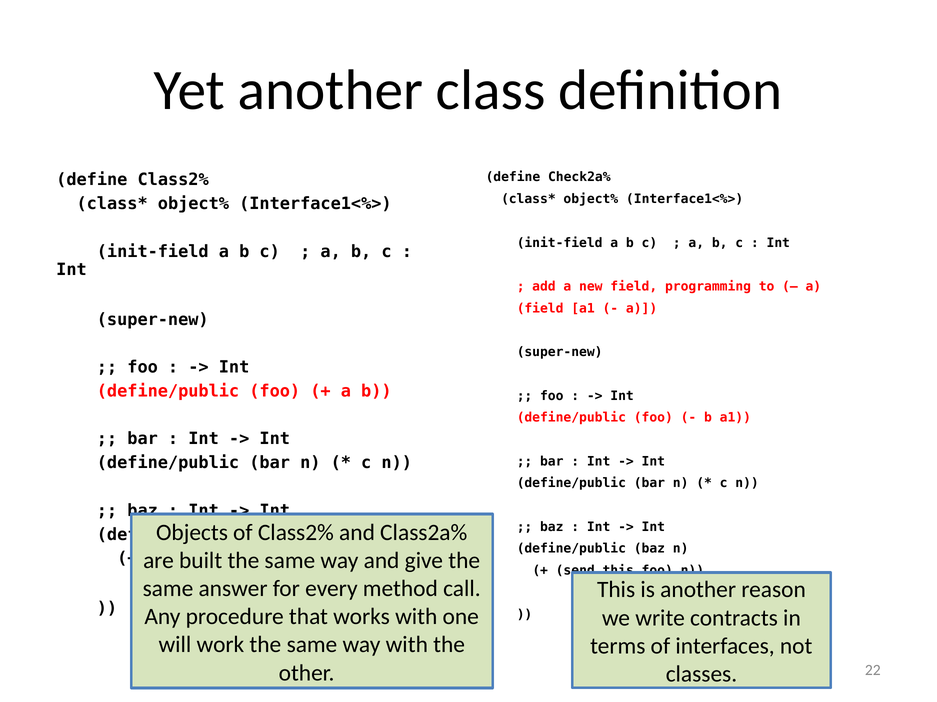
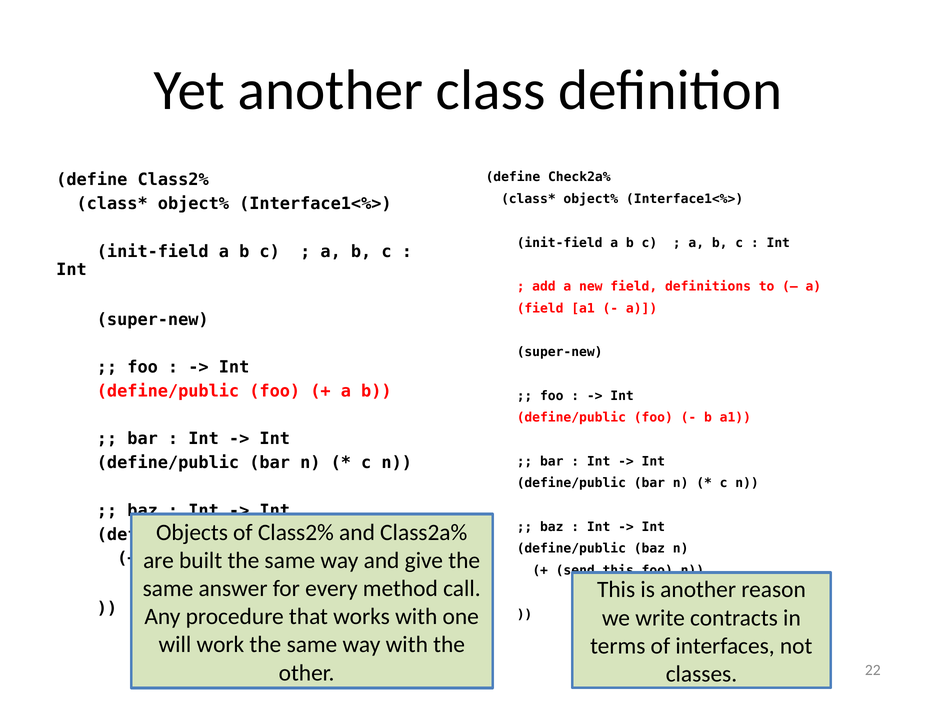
programming: programming -> definitions (708, 287)
